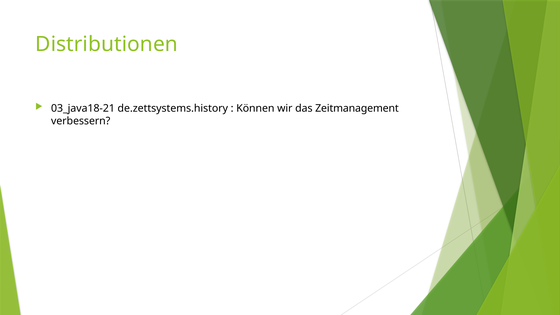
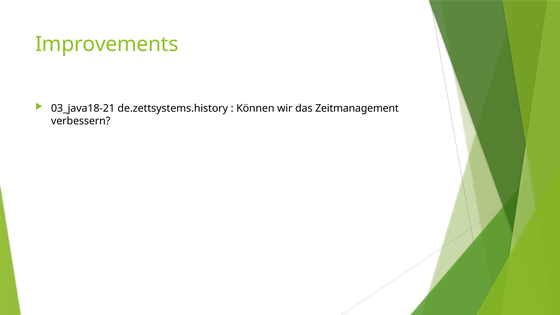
Distributionen: Distributionen -> Improvements (107, 44)
